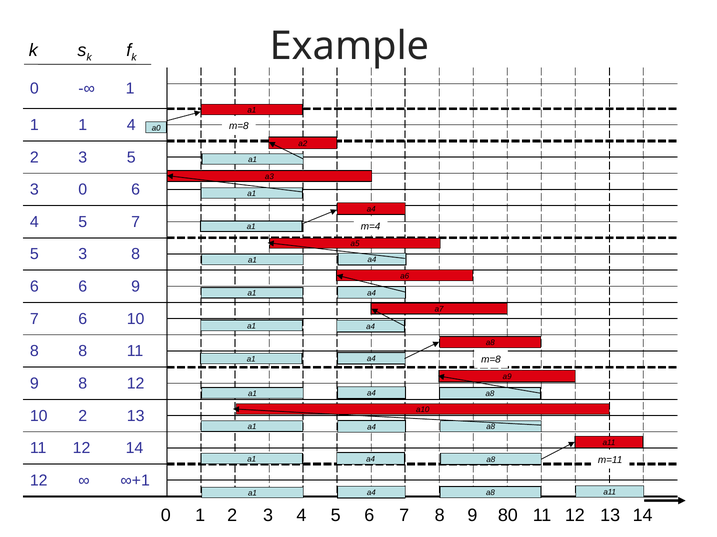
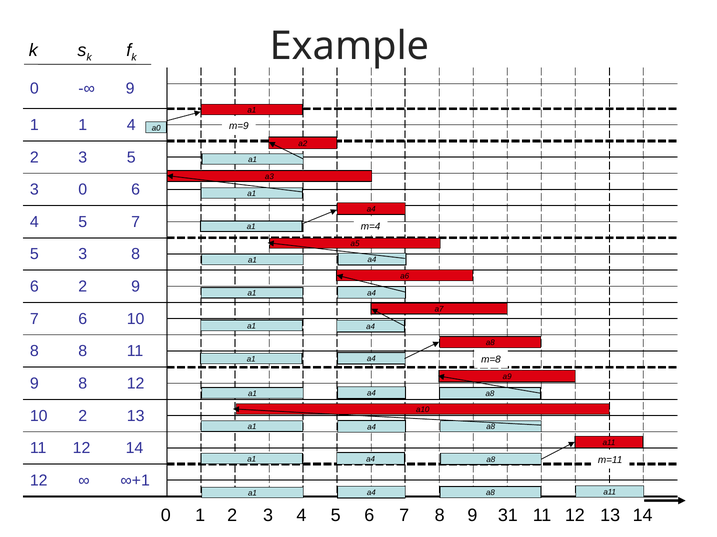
1: 1 -> 9 (130, 88)
a0 m=8: m=8 -> m=9 (239, 126)
6 6: 6 -> 2 (83, 287)
80: 80 -> 31 (508, 516)
